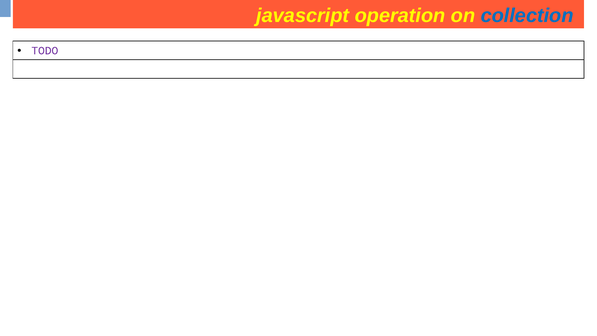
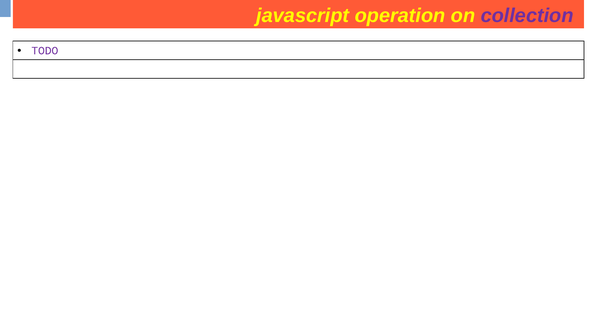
collection colour: blue -> purple (527, 16)
